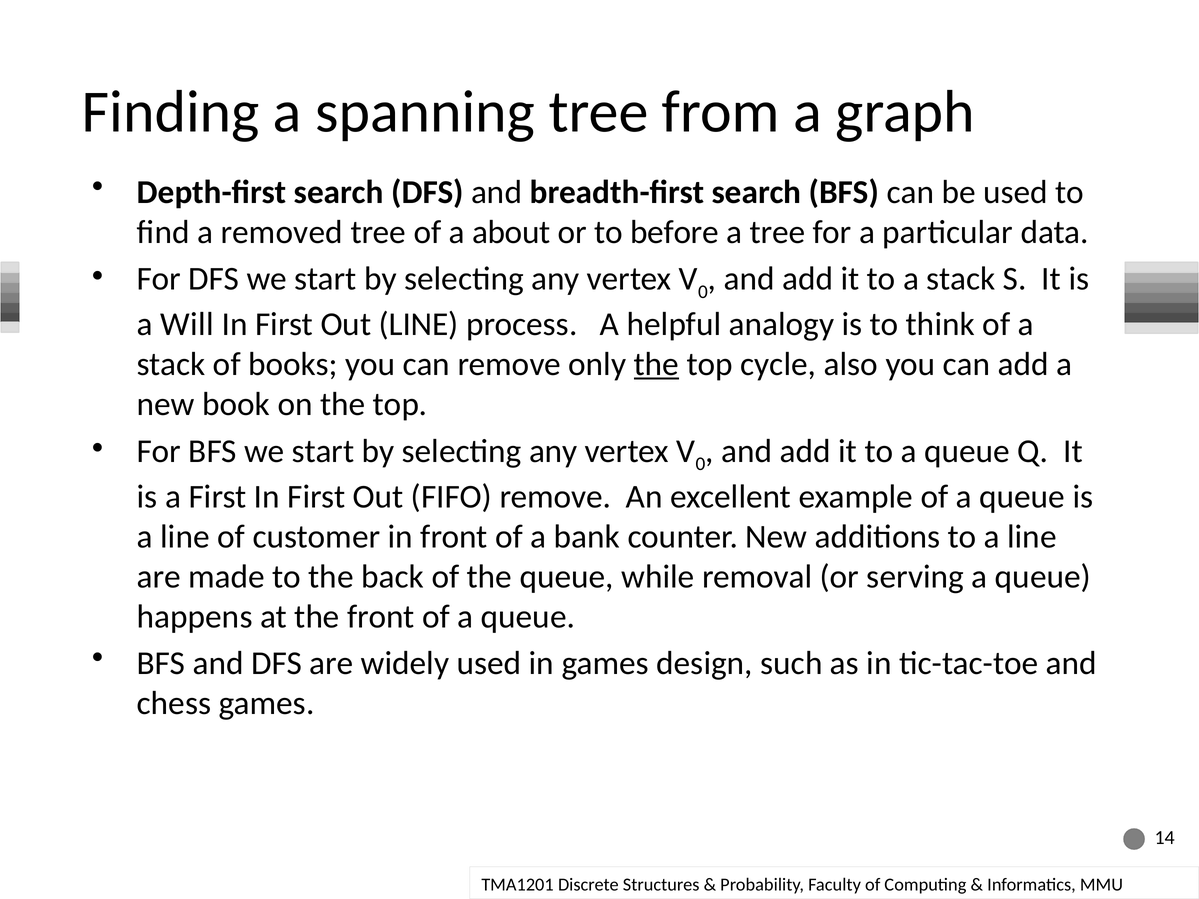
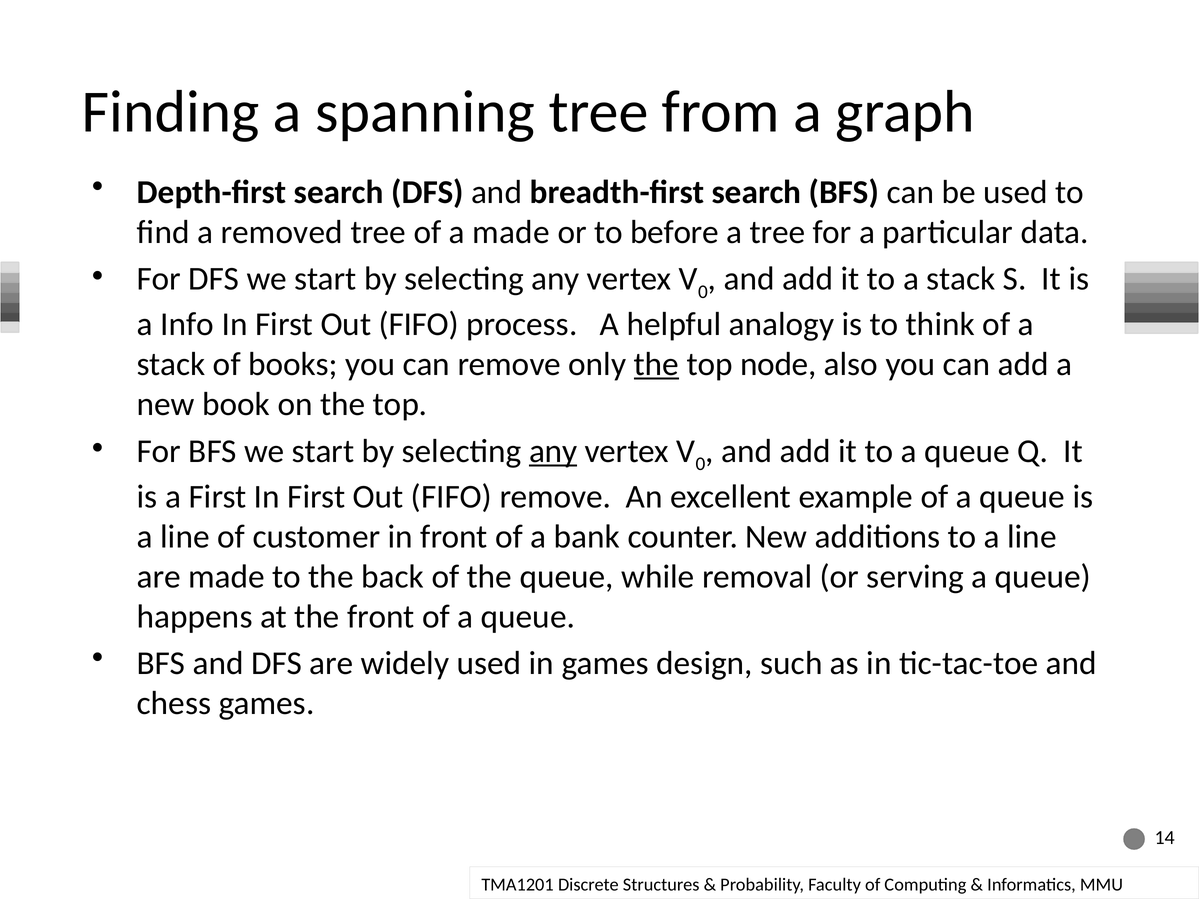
a about: about -> made (511, 232)
Will: Will -> Info (187, 324)
LINE: LINE -> FIFO (419, 324)
cycle: cycle -> node (778, 364)
any underline: none -> present (553, 451)
